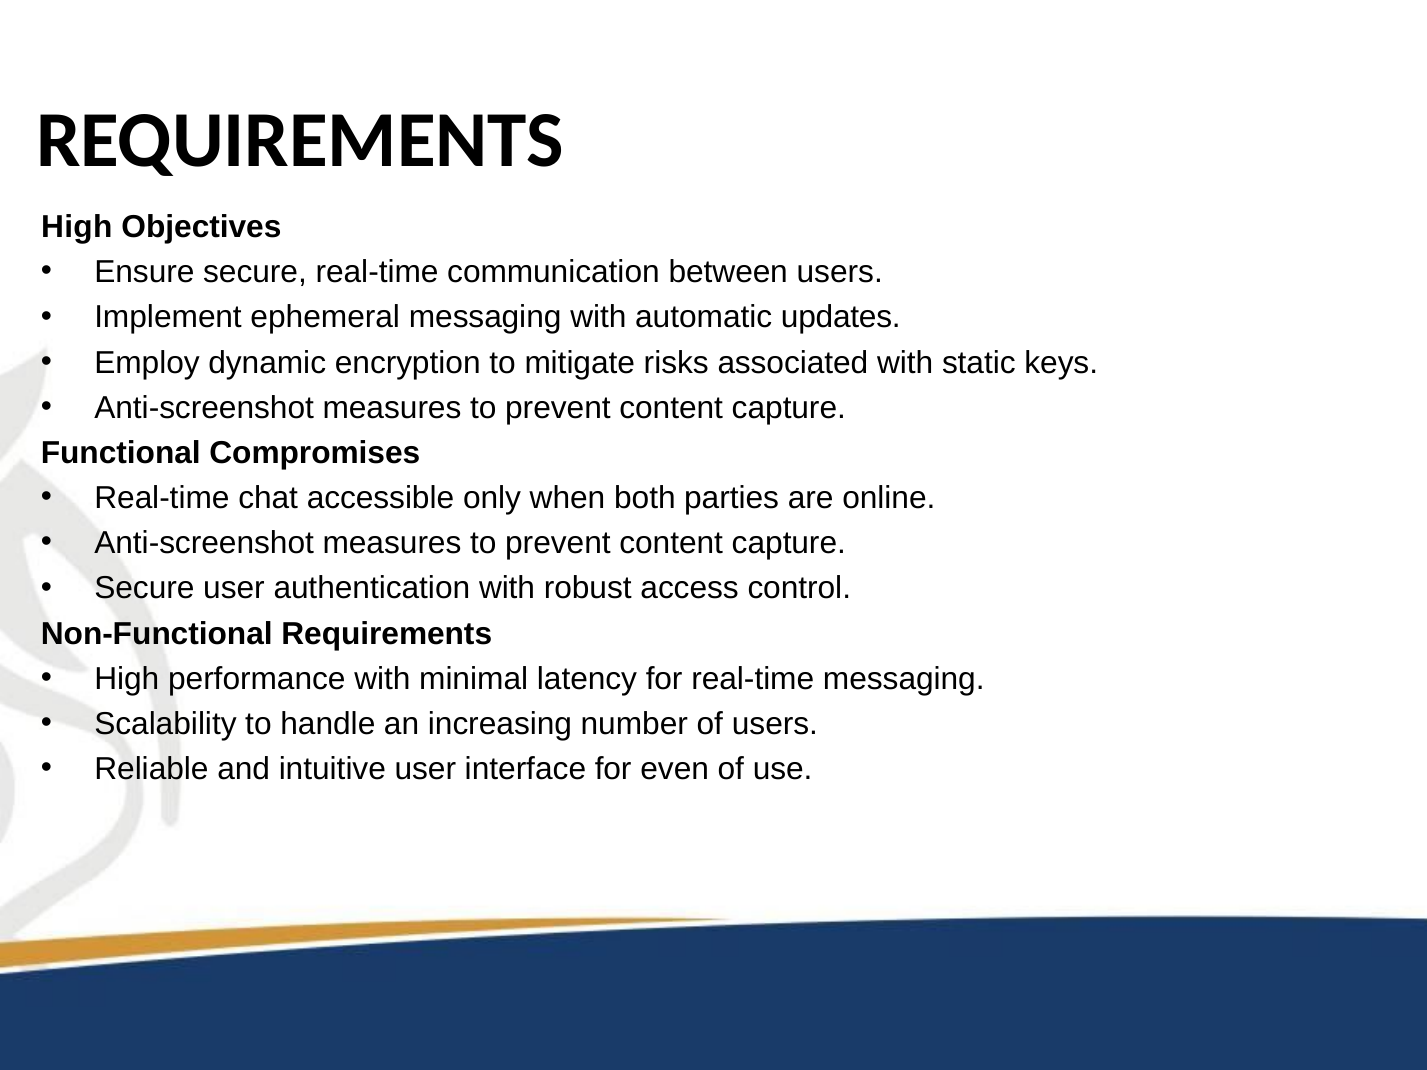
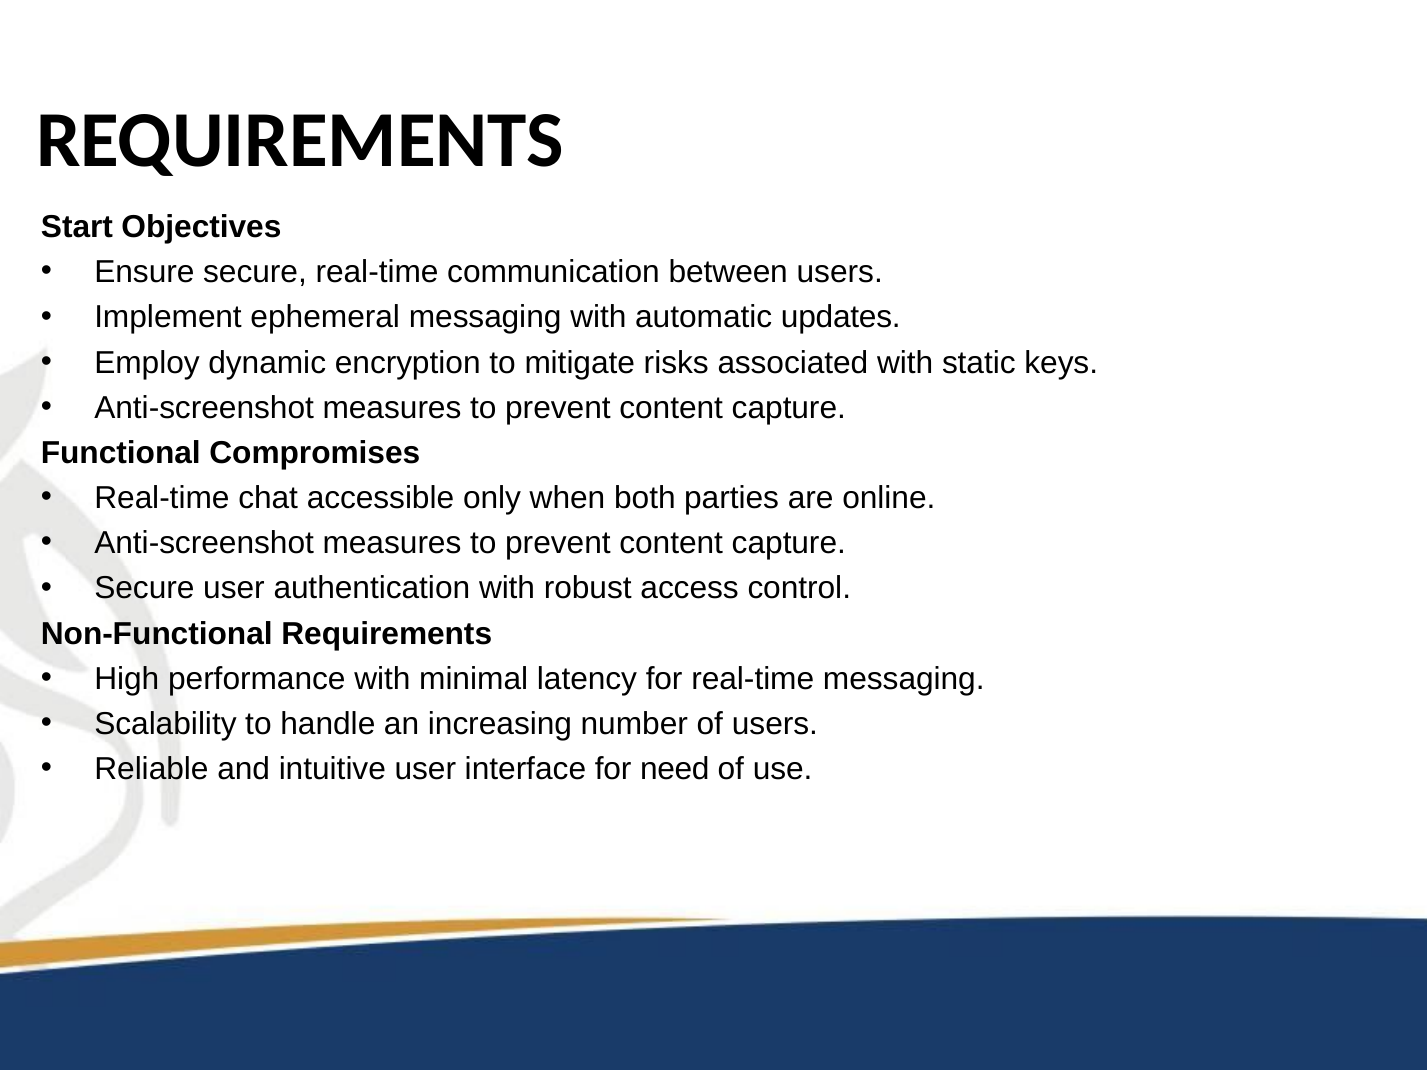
High: High -> Start (77, 227)
even: even -> need (675, 769)
